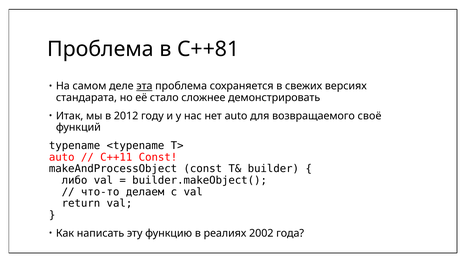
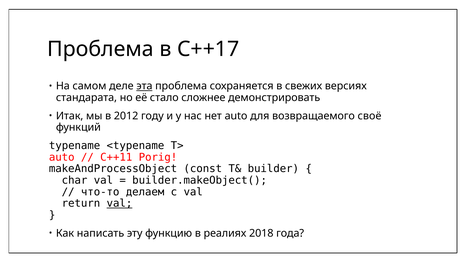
C++81: C++81 -> C++17 (208, 49)
C++11 Const: Const -> Porig (158, 157)
либо: либо -> char (75, 180)
val underline: none -> present (119, 203)
2002: 2002 -> 2018 (261, 233)
